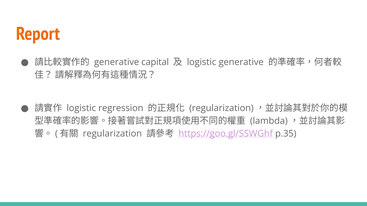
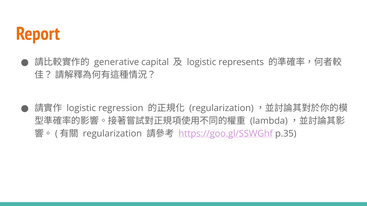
logistic generative: generative -> represents (241, 62)
